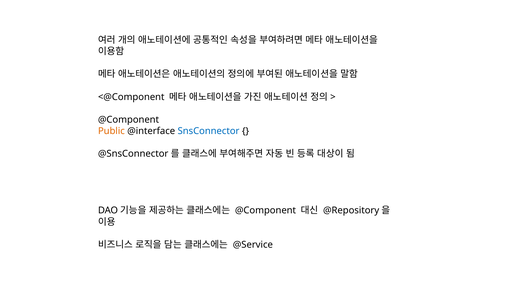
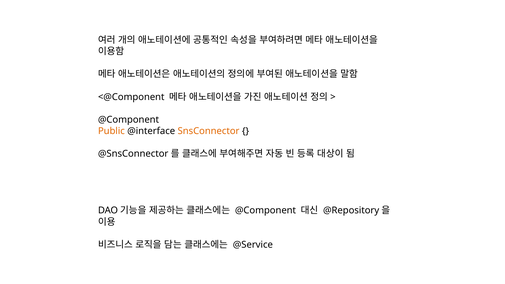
SnsConnector colour: blue -> orange (209, 131)
